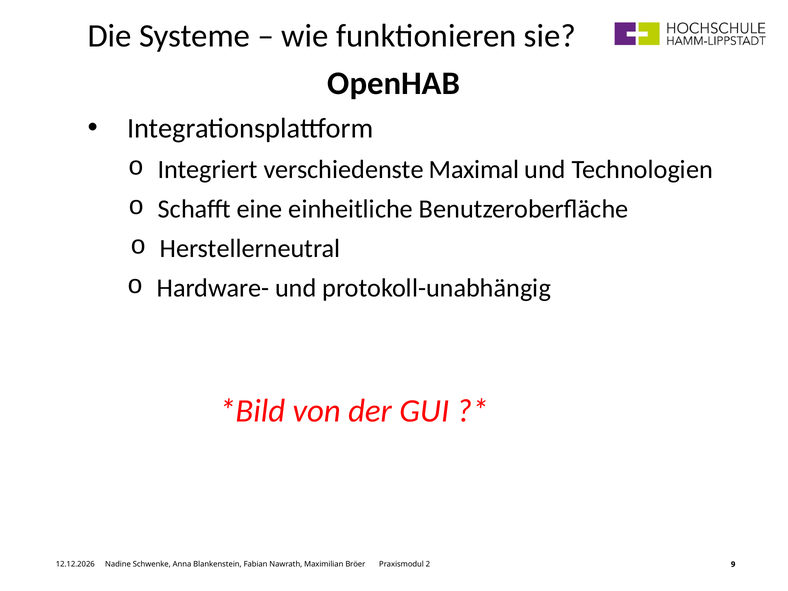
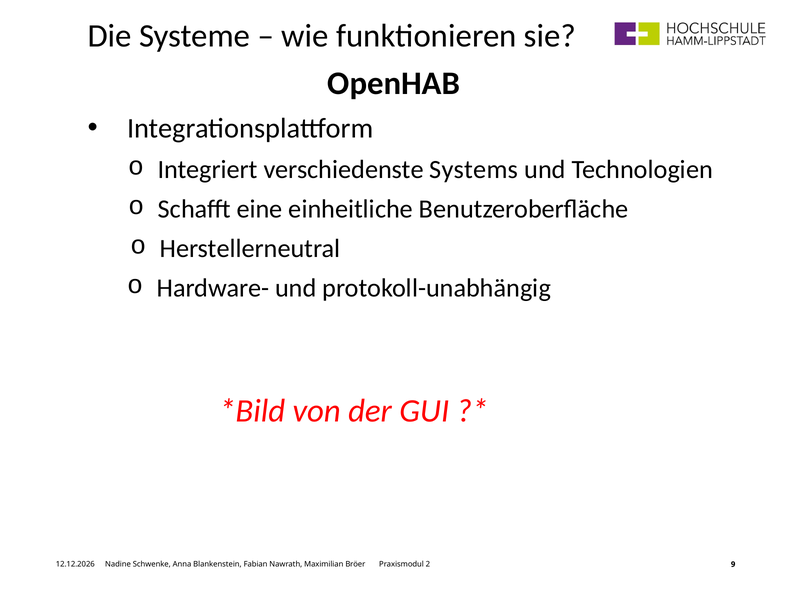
Maximal: Maximal -> Systems (474, 169)
